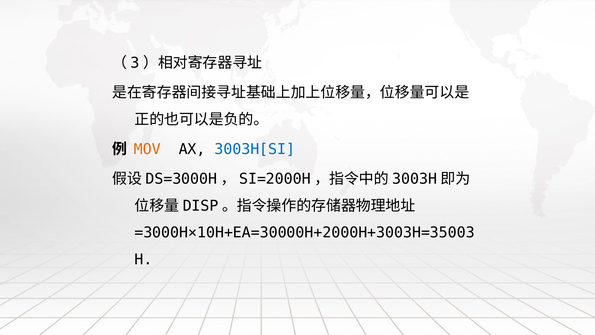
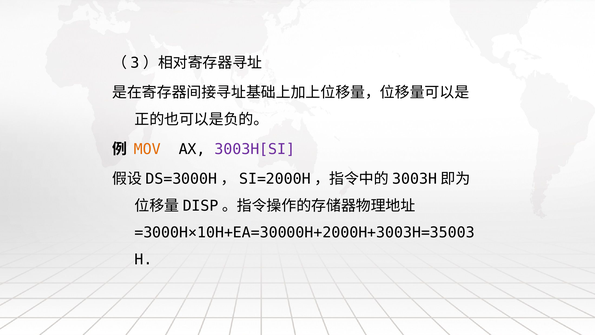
3003H[SI colour: blue -> purple (255, 149)
